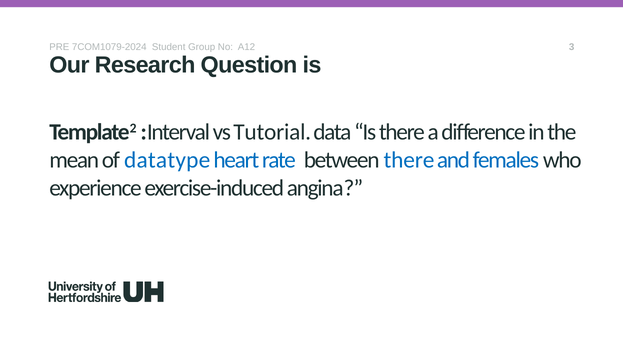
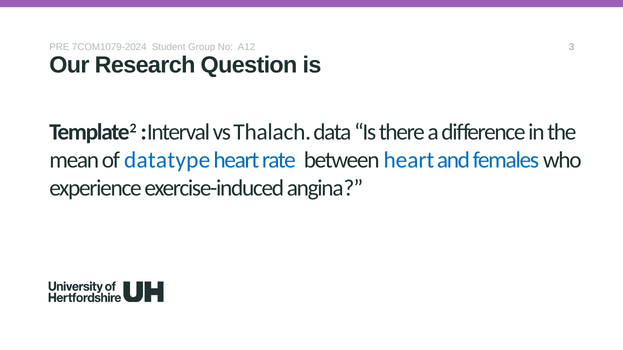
Tutorial: Tutorial -> Thalach (272, 132)
between there: there -> heart (409, 160)
